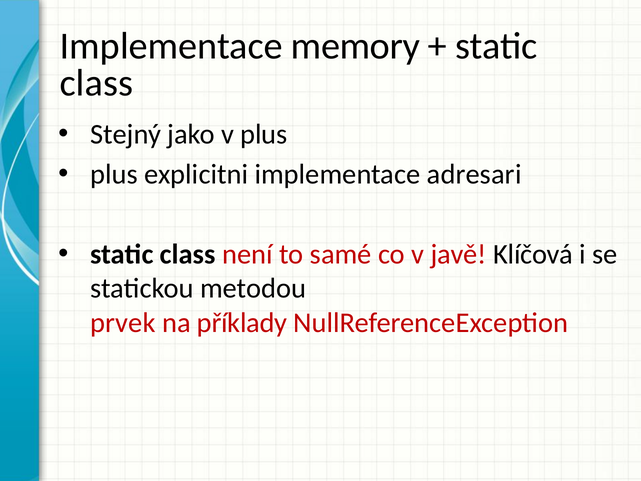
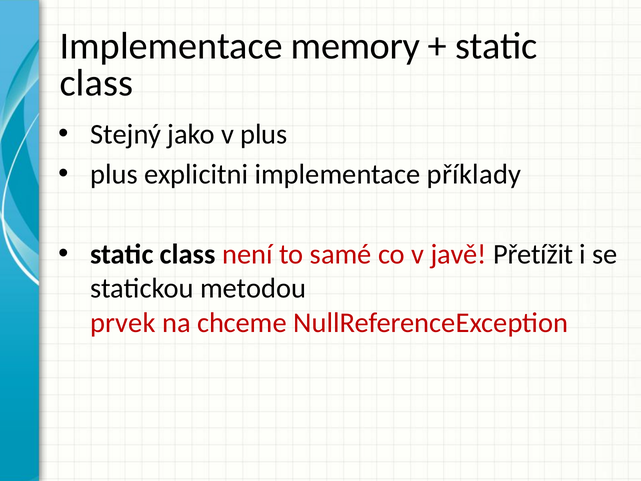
adresari: adresari -> příklady (474, 174)
Klíčová: Klíčová -> Přetížit (533, 254)
příklady: příklady -> chceme (242, 322)
